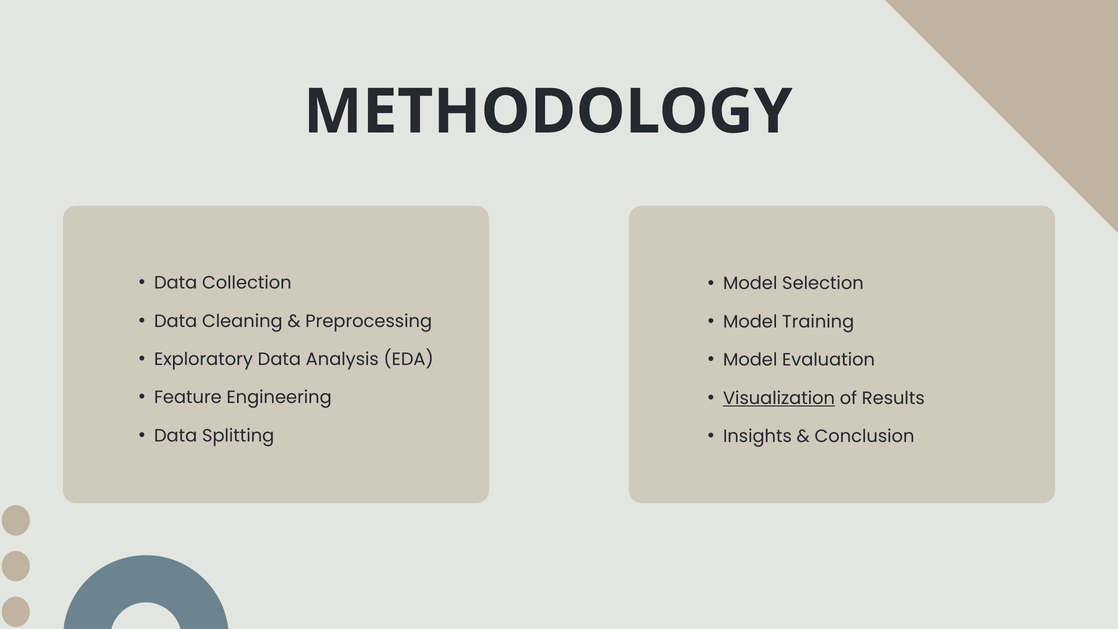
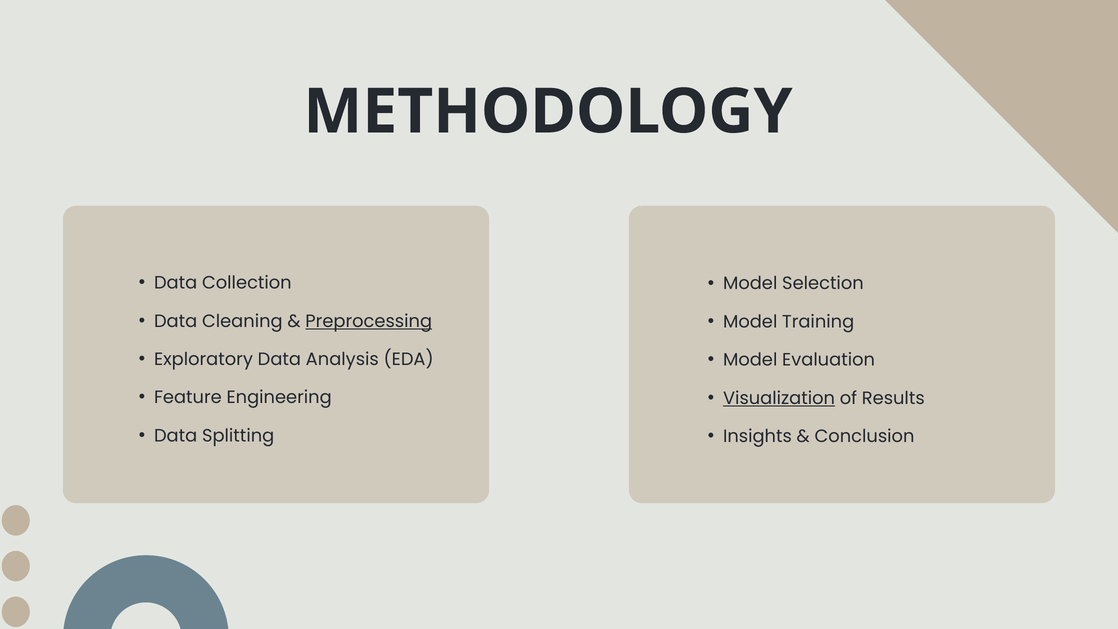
Preprocessing underline: none -> present (369, 321)
